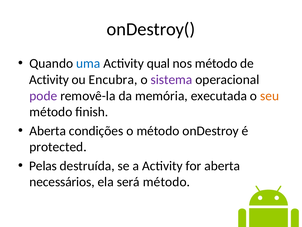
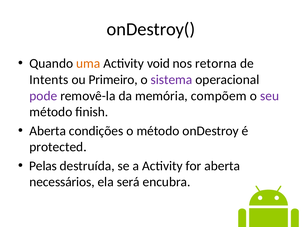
uma colour: blue -> orange (88, 63)
qual: qual -> void (158, 63)
nos método: método -> retorna (216, 63)
Activity: Activity -> Intents (49, 79)
Encubra: Encubra -> Primeiro (113, 79)
executada: executada -> compõem (219, 96)
seu colour: orange -> purple (270, 96)
será método: método -> encubra (167, 182)
